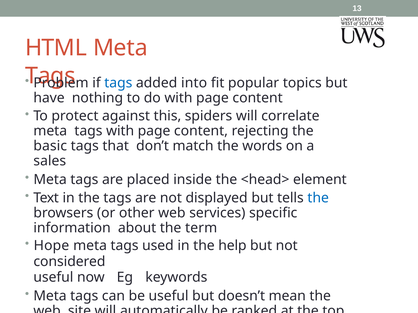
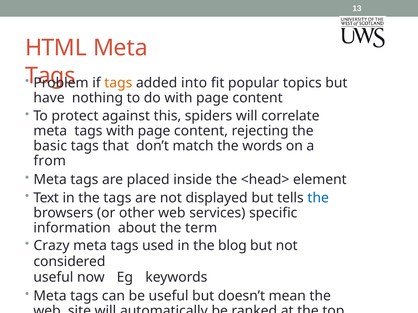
tags colour: blue -> orange (118, 83)
sales: sales -> from (50, 161)
Hope: Hope -> Crazy (51, 246)
help: help -> blog (232, 246)
